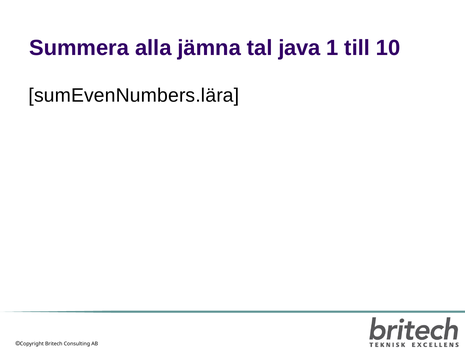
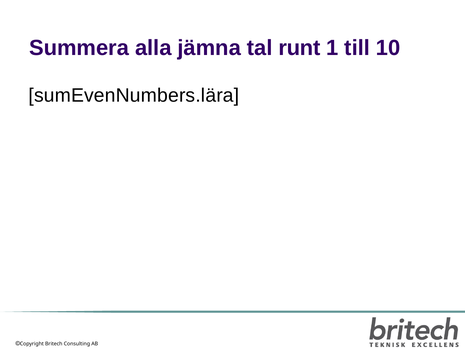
java: java -> runt (299, 48)
